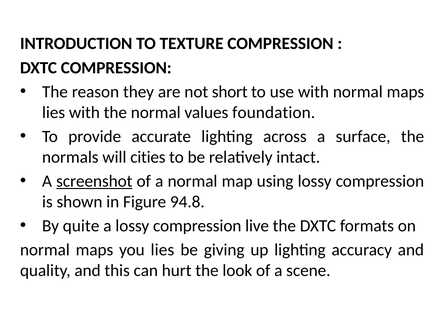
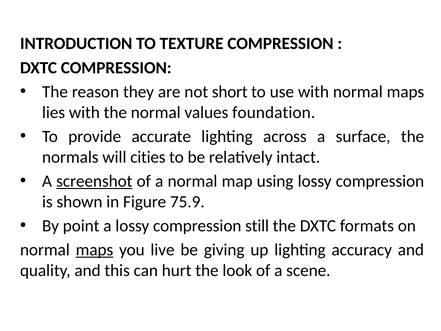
94.8: 94.8 -> 75.9 (187, 202)
quite: quite -> point (81, 226)
live: live -> still (257, 226)
maps underline: none -> present (94, 250)
you lies: lies -> live (163, 250)
